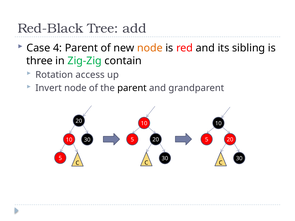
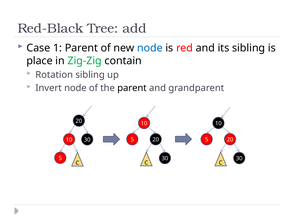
4: 4 -> 1 (58, 48)
node colour: orange -> blue (150, 48)
three: three -> place (40, 61)
Rotation access: access -> sibling (90, 75)
